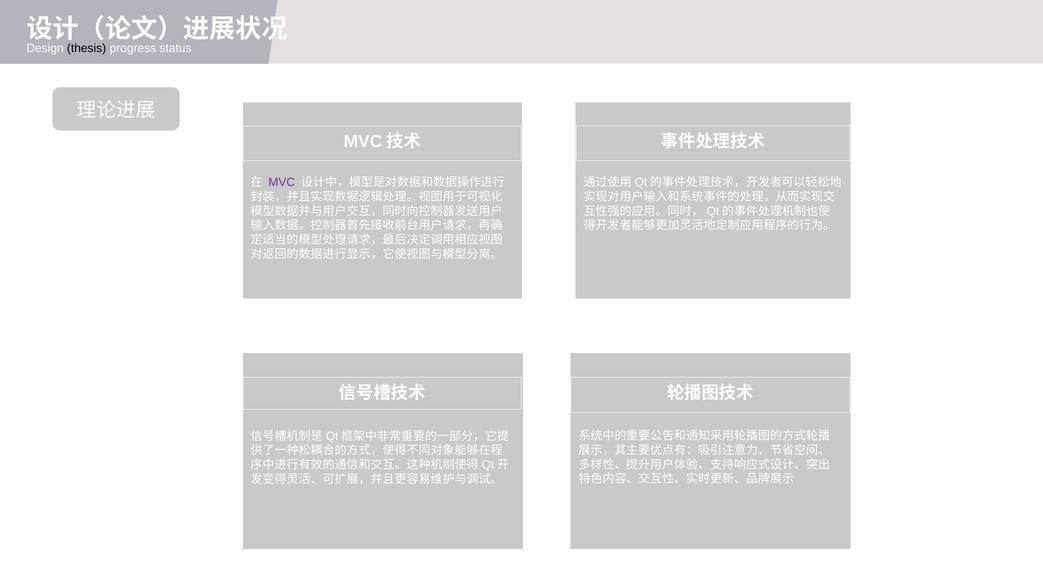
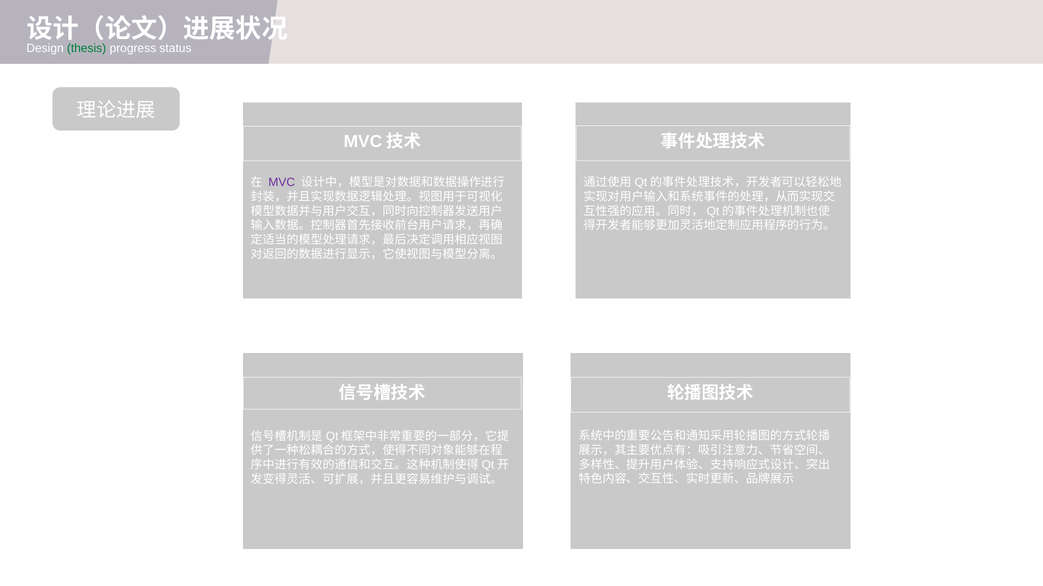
thesis colour: black -> green (87, 49)
